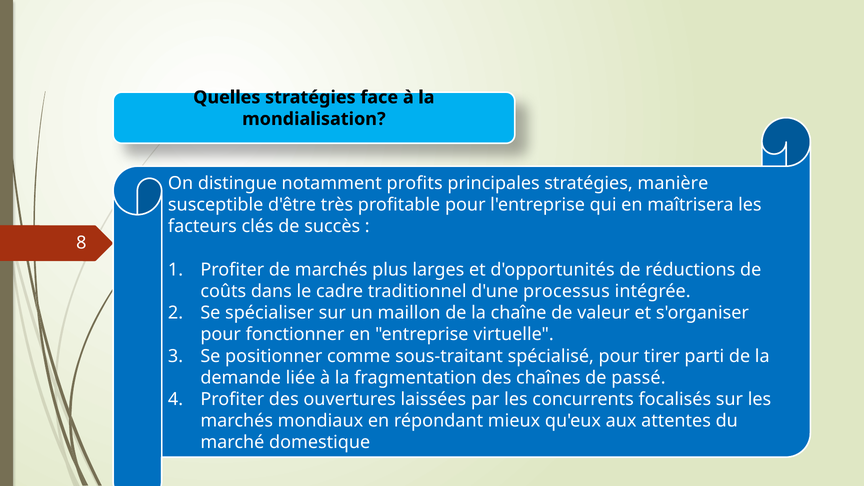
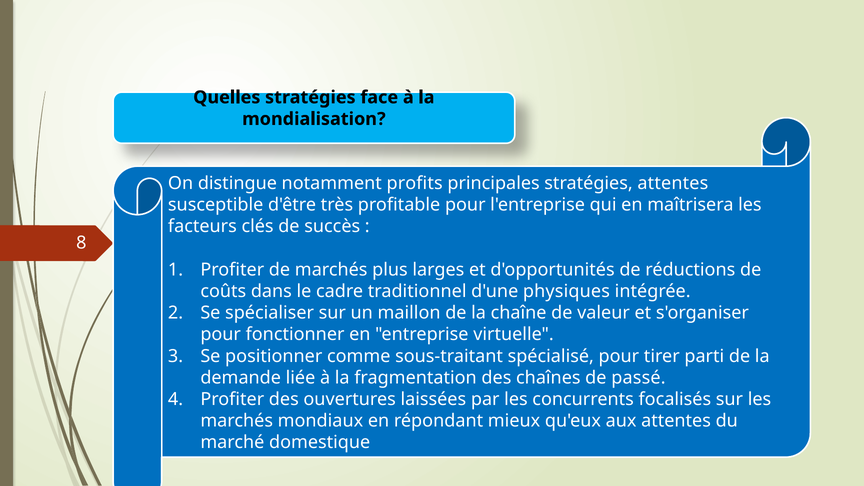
stratégies manière: manière -> attentes (673, 183)
processus: processus -> physiques (566, 291)
